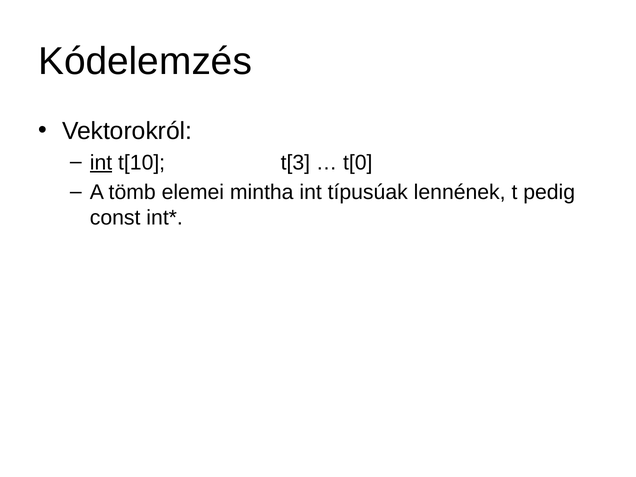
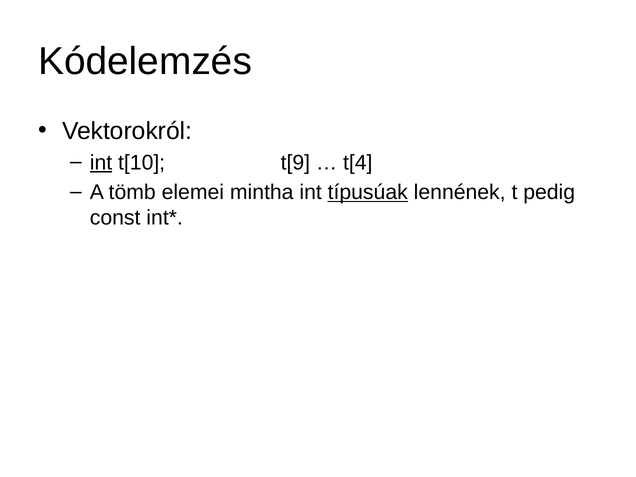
t[3: t[3 -> t[9 (295, 163)
t[0: t[0 -> t[4 (358, 163)
típusúak underline: none -> present (368, 192)
